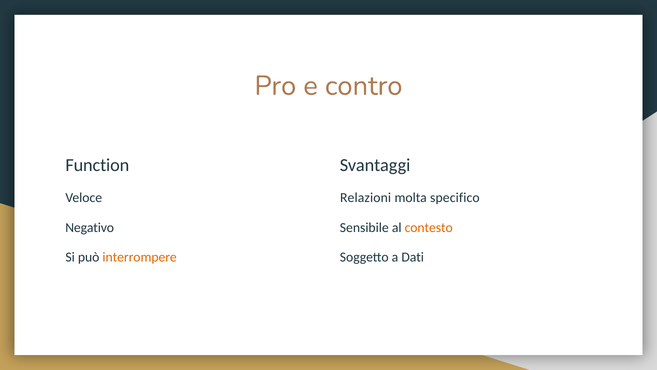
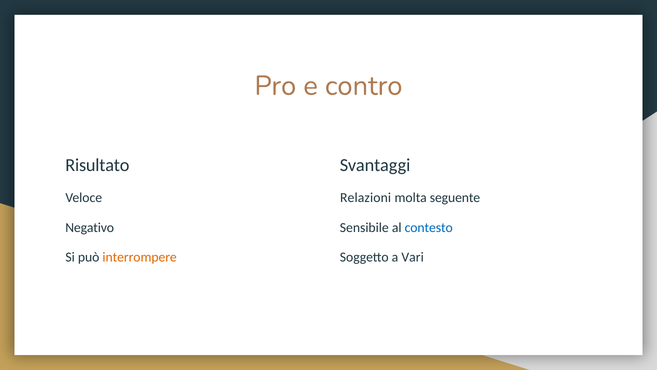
Function: Function -> Risultato (97, 165)
specifico: specifico -> seguente (455, 197)
contesto colour: orange -> blue (429, 227)
Dati: Dati -> Vari (413, 257)
